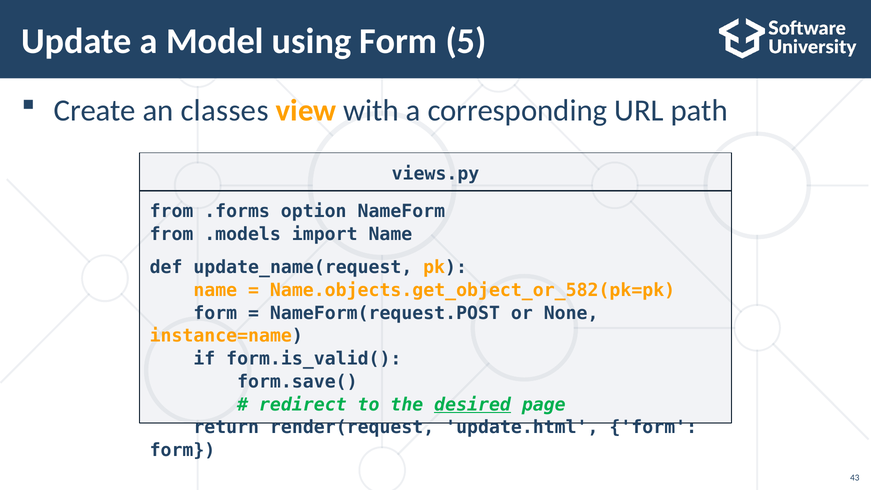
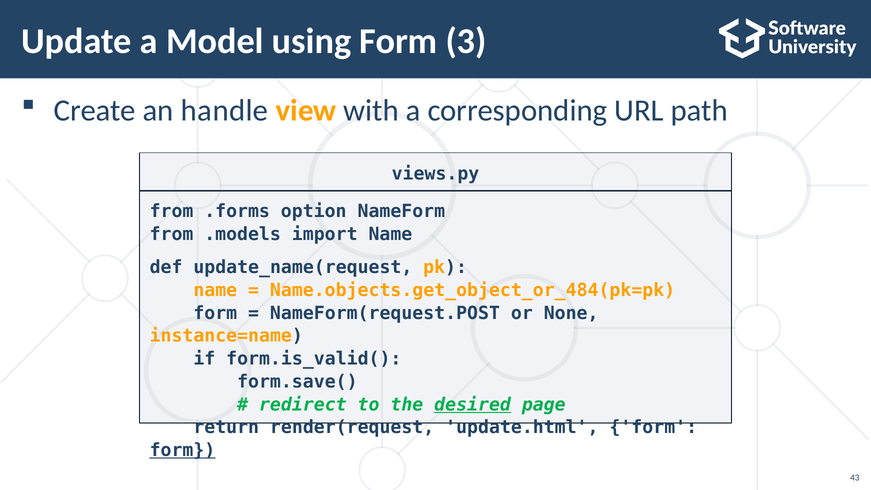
5: 5 -> 3 (466, 41)
classes: classes -> handle (225, 110)
Name.objects.get_object_or_582(pk=pk: Name.objects.get_object_or_582(pk=pk -> Name.objects.get_object_or_484(pk=pk (473, 290)
form underline: none -> present (182, 450)
